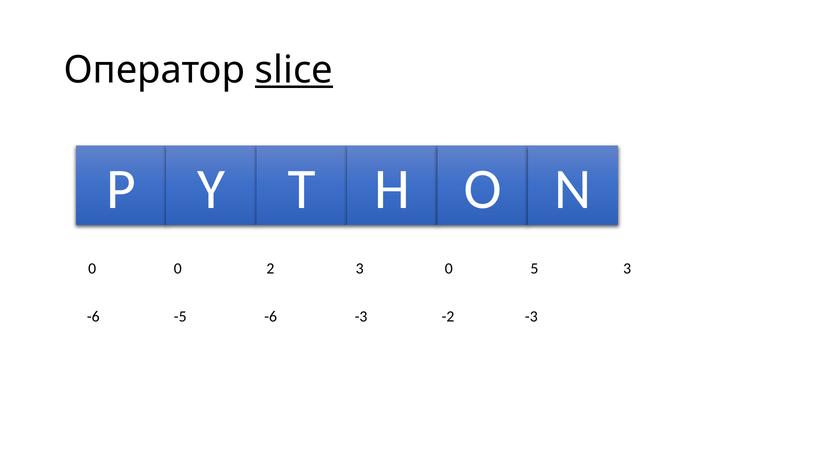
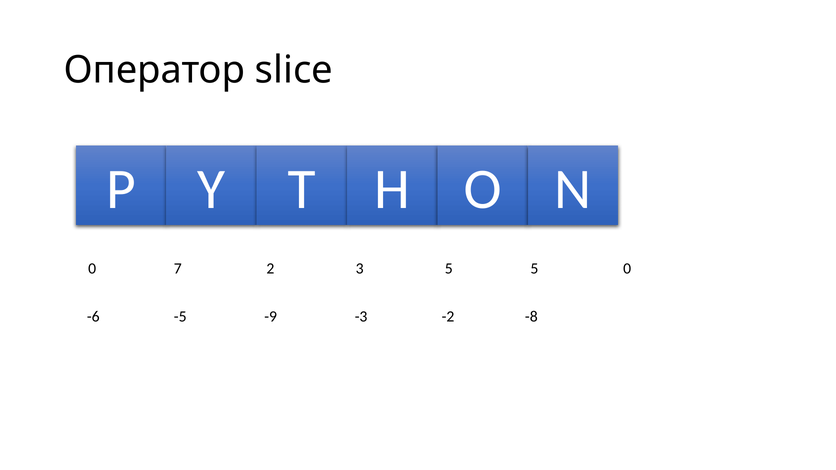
slice underline: present -> none (294, 70)
0 0: 0 -> 7 (178, 269)
3 0: 0 -> 5 (449, 269)
5 3: 3 -> 0 (627, 269)
-5 -6: -6 -> -9 (271, 317)
-2 -3: -3 -> -8 (531, 317)
